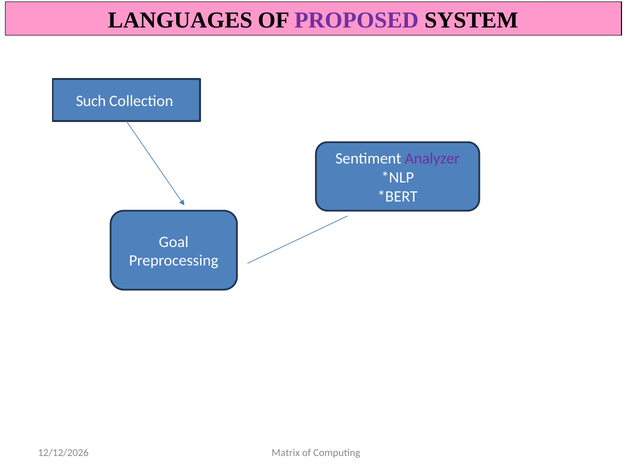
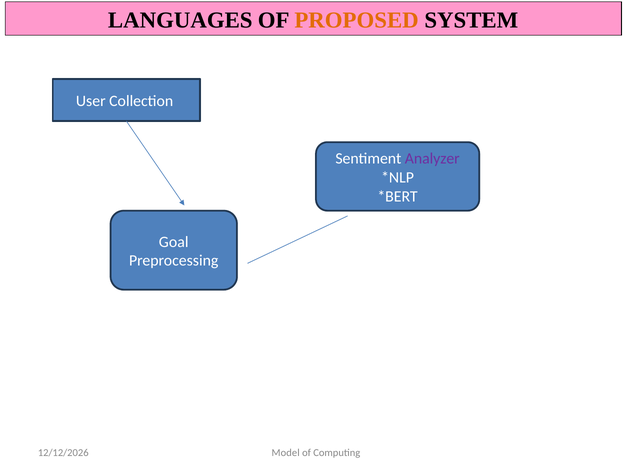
PROPOSED colour: purple -> orange (357, 20)
Such: Such -> User (91, 101)
Matrix: Matrix -> Model (286, 453)
